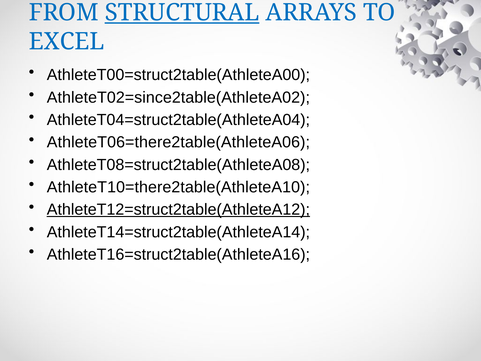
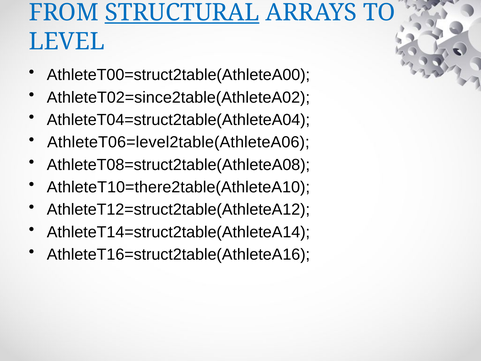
EXCEL: EXCEL -> LEVEL (67, 41)
AthleteT06=there2table(AthleteA06: AthleteT06=there2table(AthleteA06 -> AthleteT06=level2table(AthleteA06 (178, 142)
AthleteT12=struct2table(AthleteA12 underline: present -> none (178, 210)
